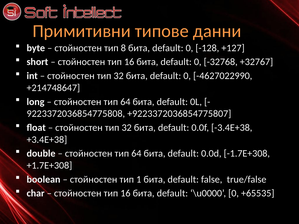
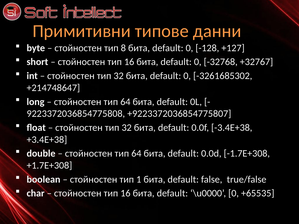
-4627022990: -4627022990 -> -3261685302 (223, 76)
